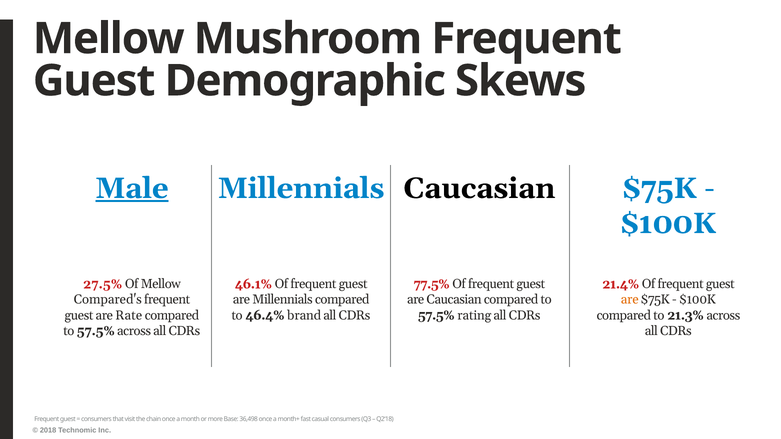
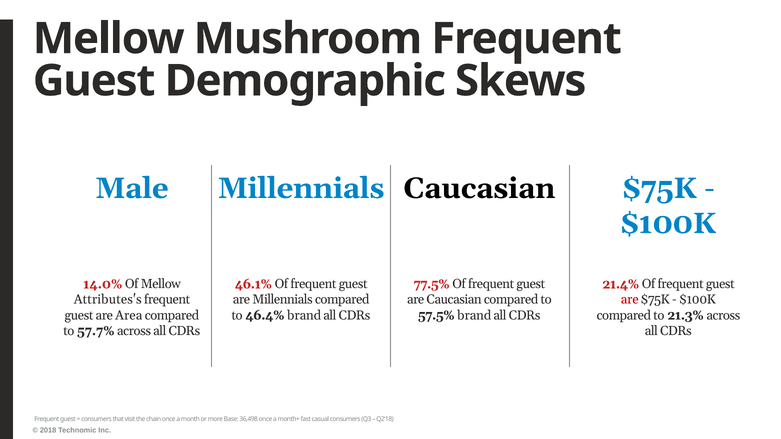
Male underline: present -> none (132, 188)
27.5%: 27.5% -> 14.0% (103, 284)
Compared's: Compared's -> Attributes's (108, 300)
are colour: orange -> red (630, 300)
57.5% rating: rating -> brand (474, 316)
Rate: Rate -> Area (129, 316)
57.5%: 57.5% -> 57.7% (96, 331)
